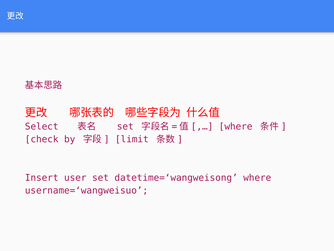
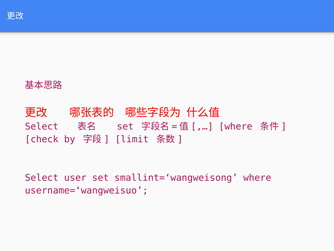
Insert: Insert -> Select (42, 177)
datetime=‘wangweisong: datetime=‘wangweisong -> smallint=‘wangweisong (176, 177)
